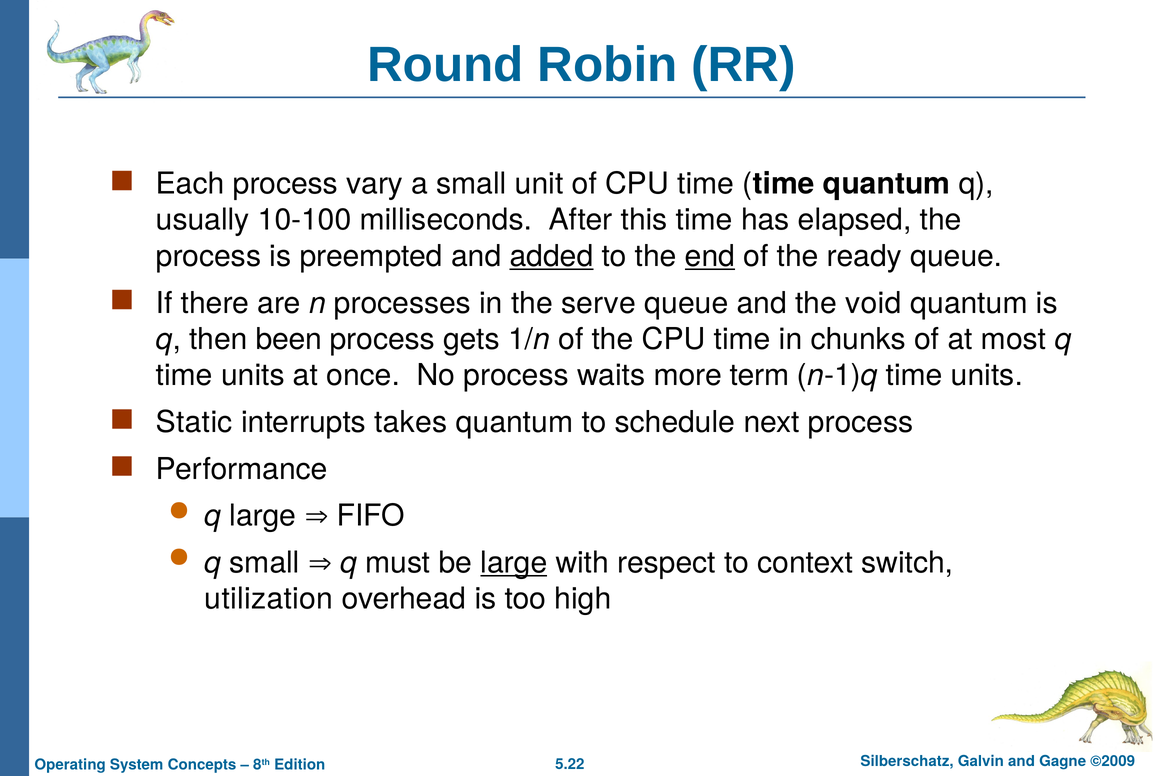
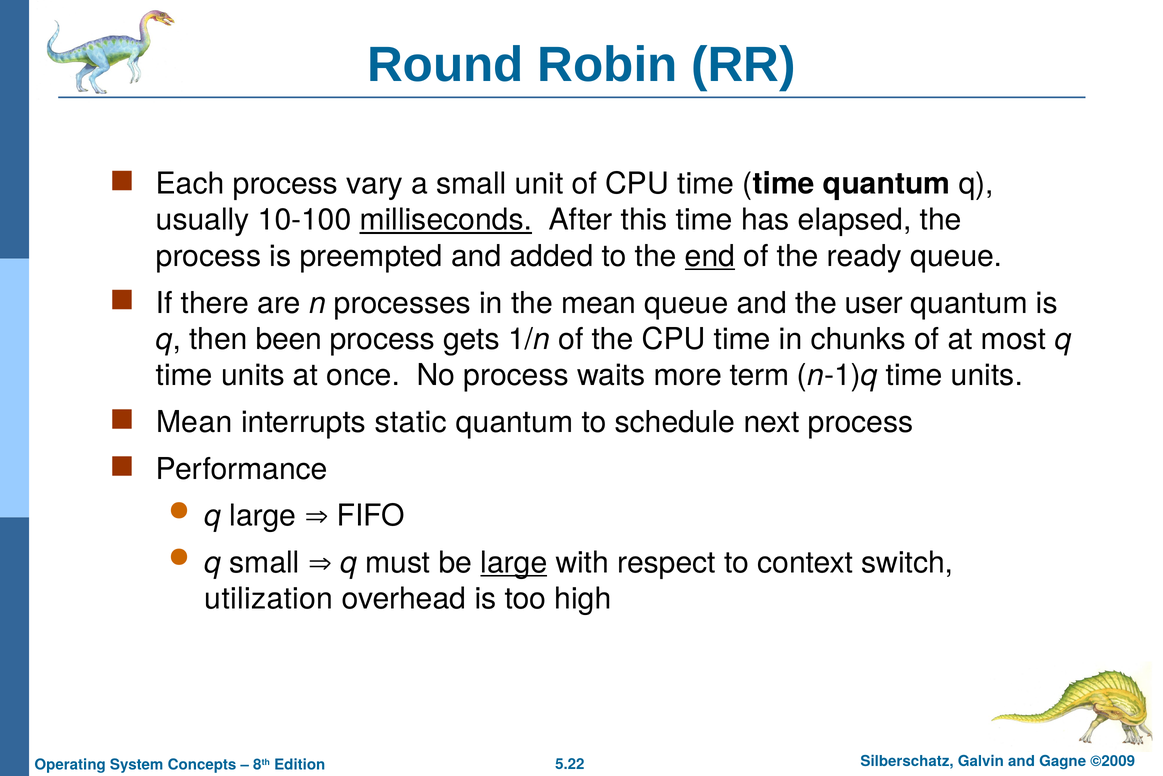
milliseconds underline: none -> present (446, 220)
added underline: present -> none (551, 256)
the serve: serve -> mean (599, 303)
void: void -> user (874, 303)
Static: Static -> Mean (194, 422)
takes: takes -> static (411, 422)
